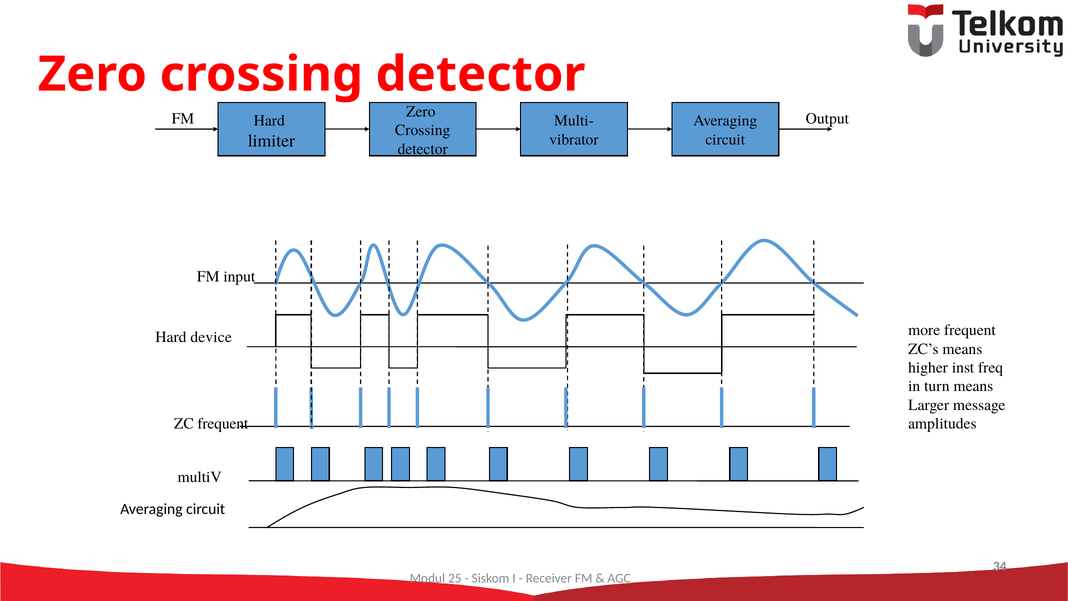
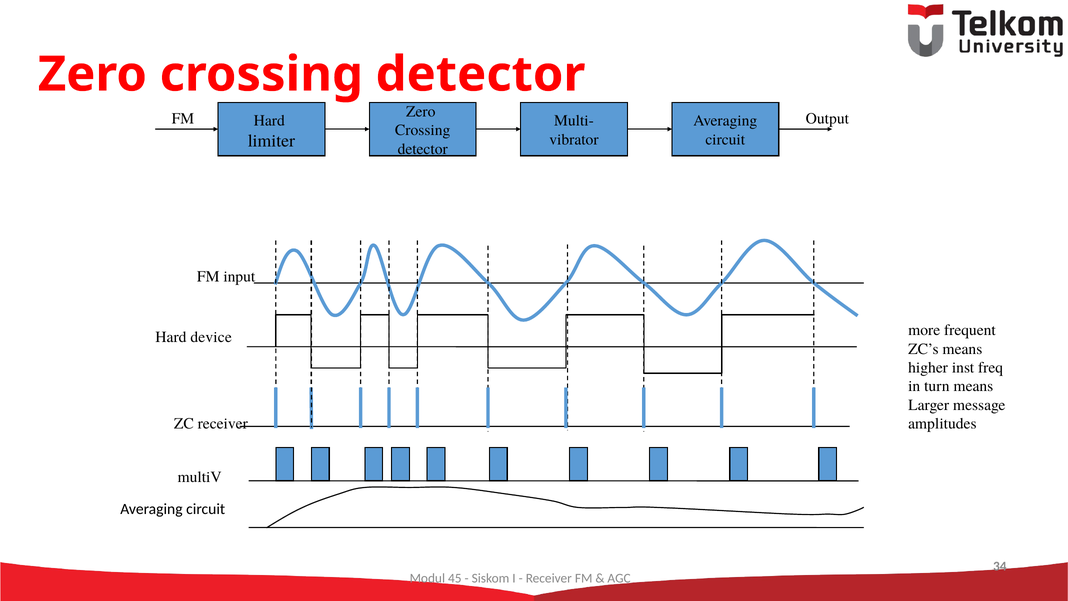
ZC frequent: frequent -> receiver (223, 423)
25: 25 -> 45 (455, 578)
